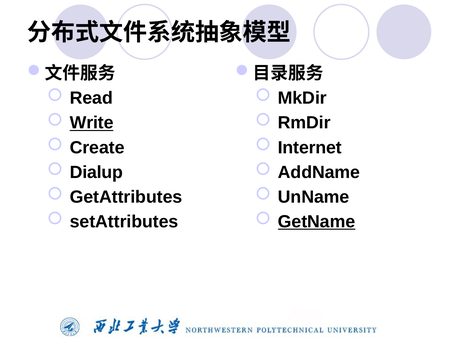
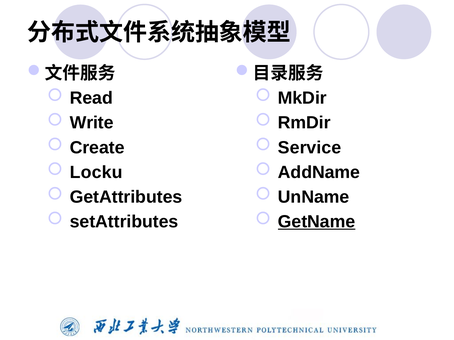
Write underline: present -> none (92, 123)
Internet: Internet -> Service (310, 148)
Dialup: Dialup -> Locku (96, 172)
